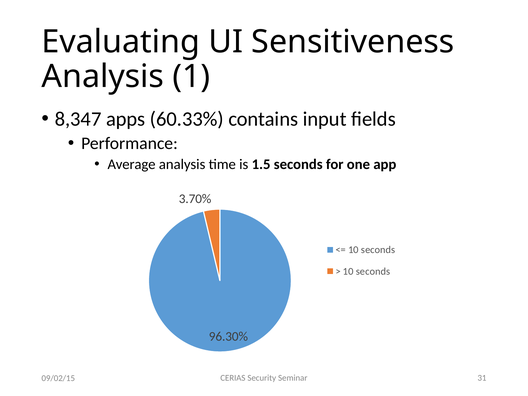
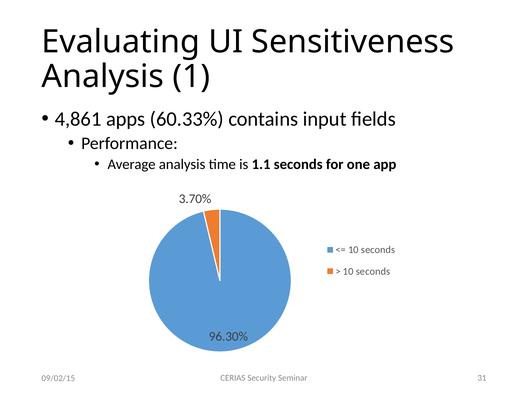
8,347: 8,347 -> 4,861 (78, 119)
1.5: 1.5 -> 1.1 (261, 164)
